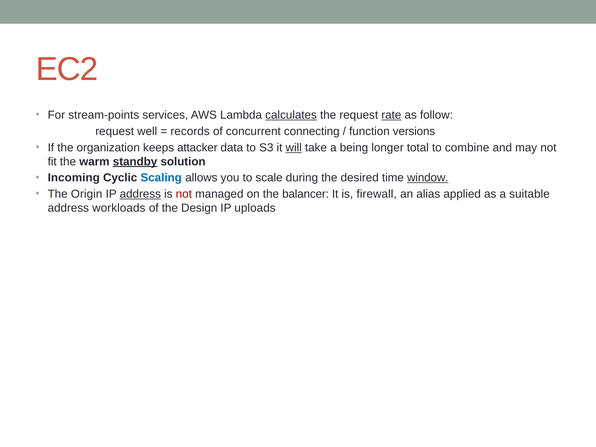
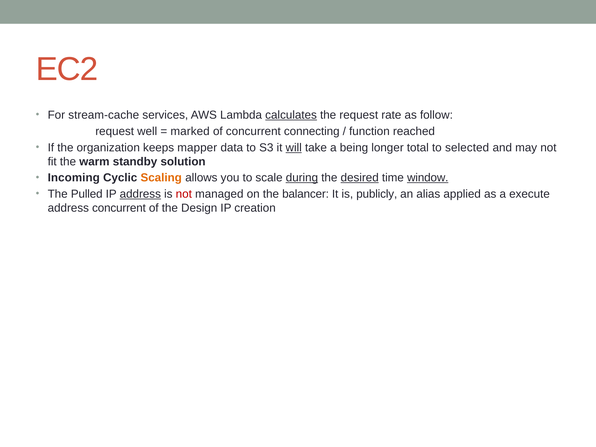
stream-points: stream-points -> stream-cache (104, 115)
rate underline: present -> none (391, 115)
records: records -> marked (190, 131)
versions: versions -> reached (414, 131)
attacker: attacker -> mapper (197, 148)
combine: combine -> selected (467, 148)
standby underline: present -> none (135, 162)
Scaling colour: blue -> orange (161, 178)
during underline: none -> present (302, 178)
desired underline: none -> present (360, 178)
Origin: Origin -> Pulled (87, 194)
firewall: firewall -> publicly (377, 194)
suitable: suitable -> execute (530, 194)
address workloads: workloads -> concurrent (119, 208)
uploads: uploads -> creation (255, 208)
